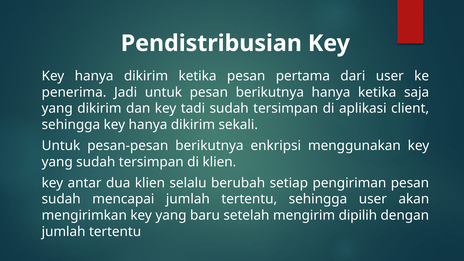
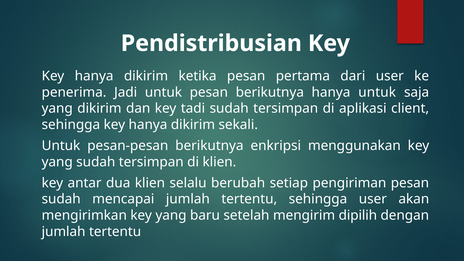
hanya ketika: ketika -> untuk (377, 92)
